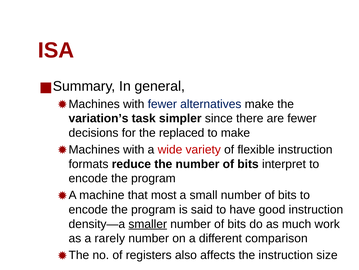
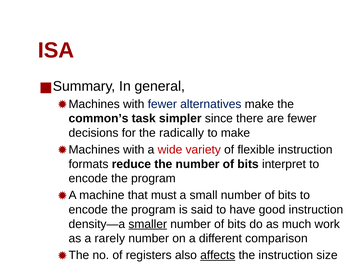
variation’s: variation’s -> common’s (99, 118)
replaced: replaced -> radically (182, 132)
most: most -> must (164, 195)
affects underline: none -> present (218, 255)
